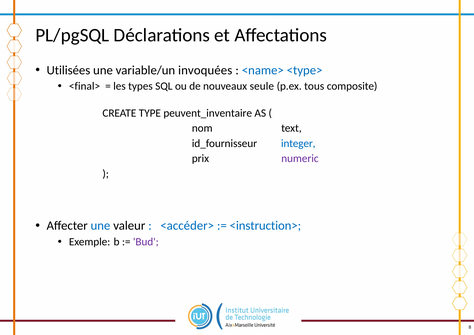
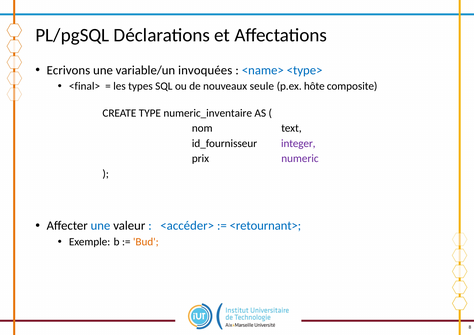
Utilisées: Utilisées -> Ecrivons (68, 70)
tous: tous -> hôte (314, 86)
peuvent_inventaire: peuvent_inventaire -> numeric_inventaire (208, 113)
integer colour: blue -> purple (298, 143)
<instruction>: <instruction> -> <retournant> (265, 226)
Bud colour: purple -> orange (146, 242)
